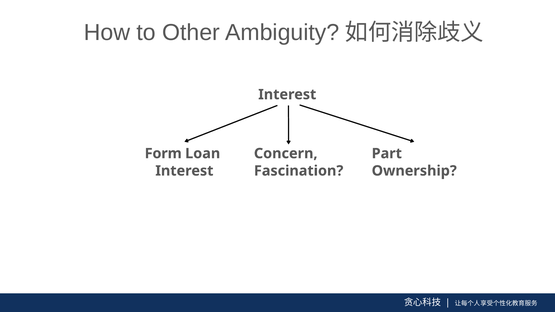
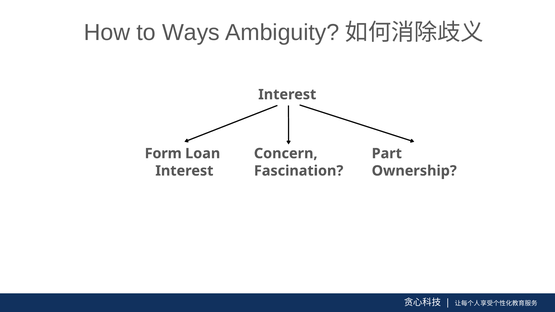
Other: Other -> Ways (191, 33)
